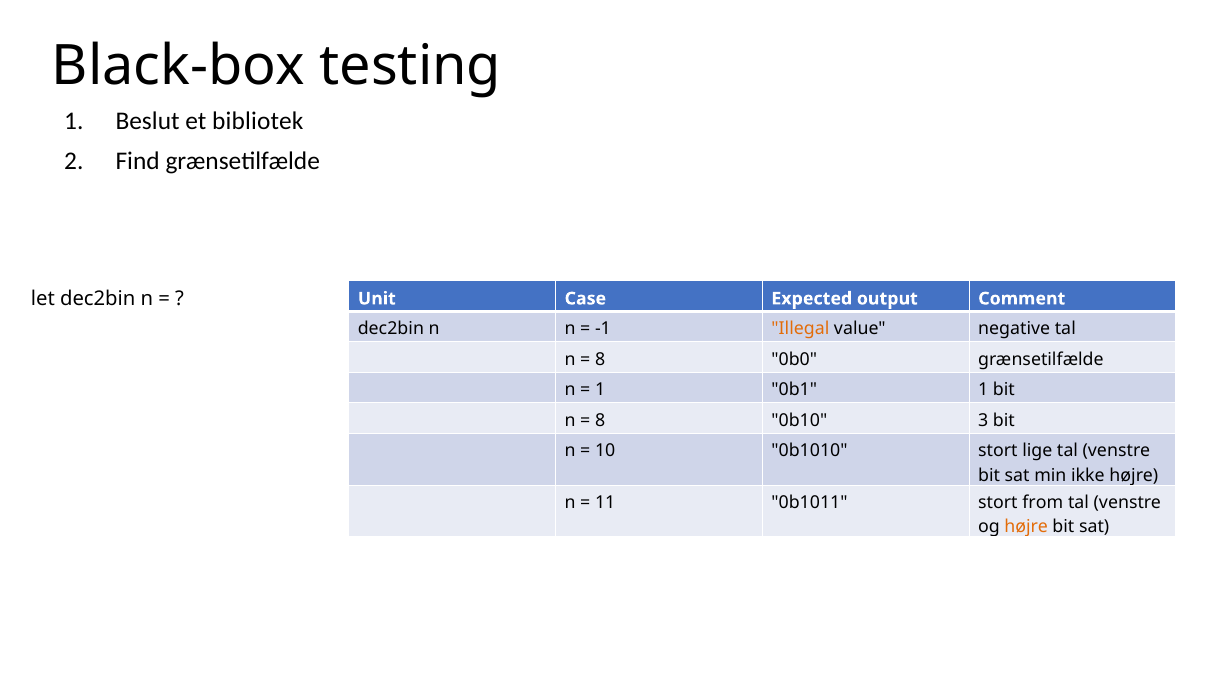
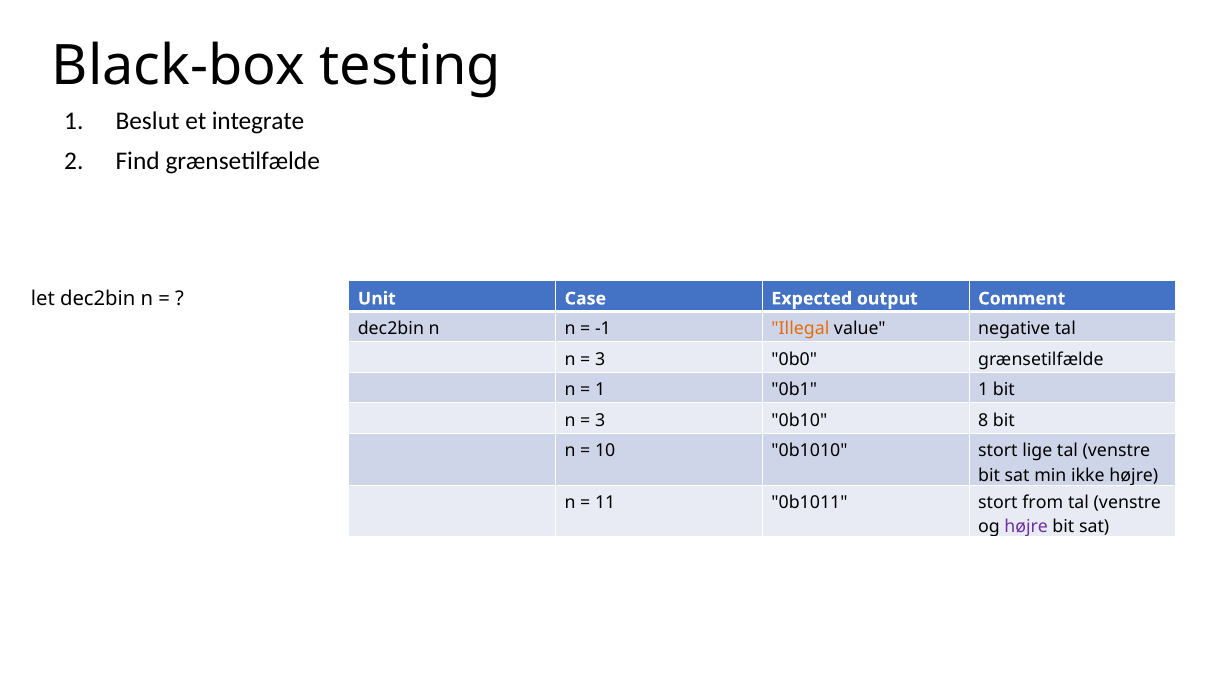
bibliotek: bibliotek -> integrate (258, 121)
8: 8 -> 3 (600, 360)
8: 8 -> 3 (600, 421)
3: 3 -> 8 (983, 421)
højre colour: orange -> purple (1026, 527)
